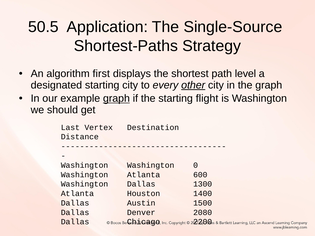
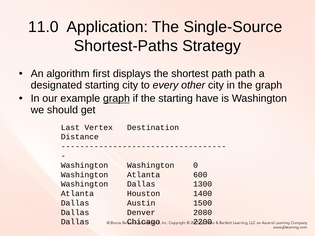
50.5: 50.5 -> 11.0 (43, 27)
path level: level -> path (245, 74)
other underline: present -> none (193, 85)
flight: flight -> have (207, 99)
